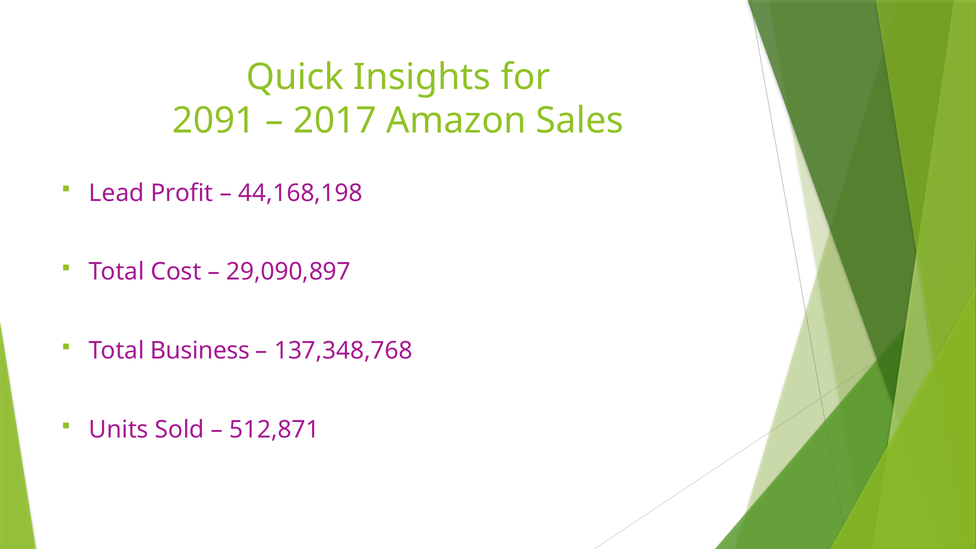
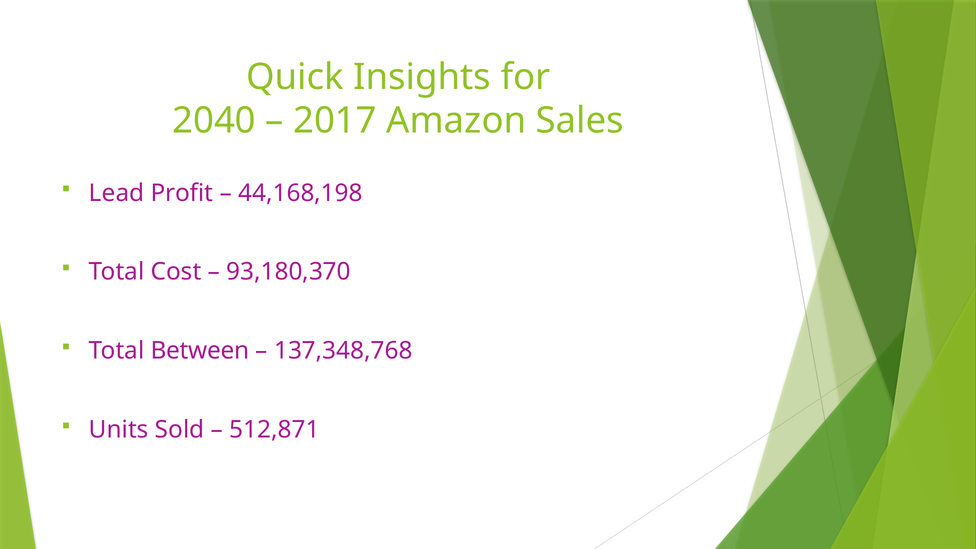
2091: 2091 -> 2040 (214, 121)
29,090,897: 29,090,897 -> 93,180,370 (289, 272)
Business: Business -> Between (200, 351)
